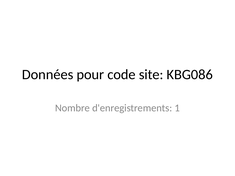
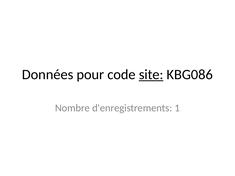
site underline: none -> present (151, 75)
